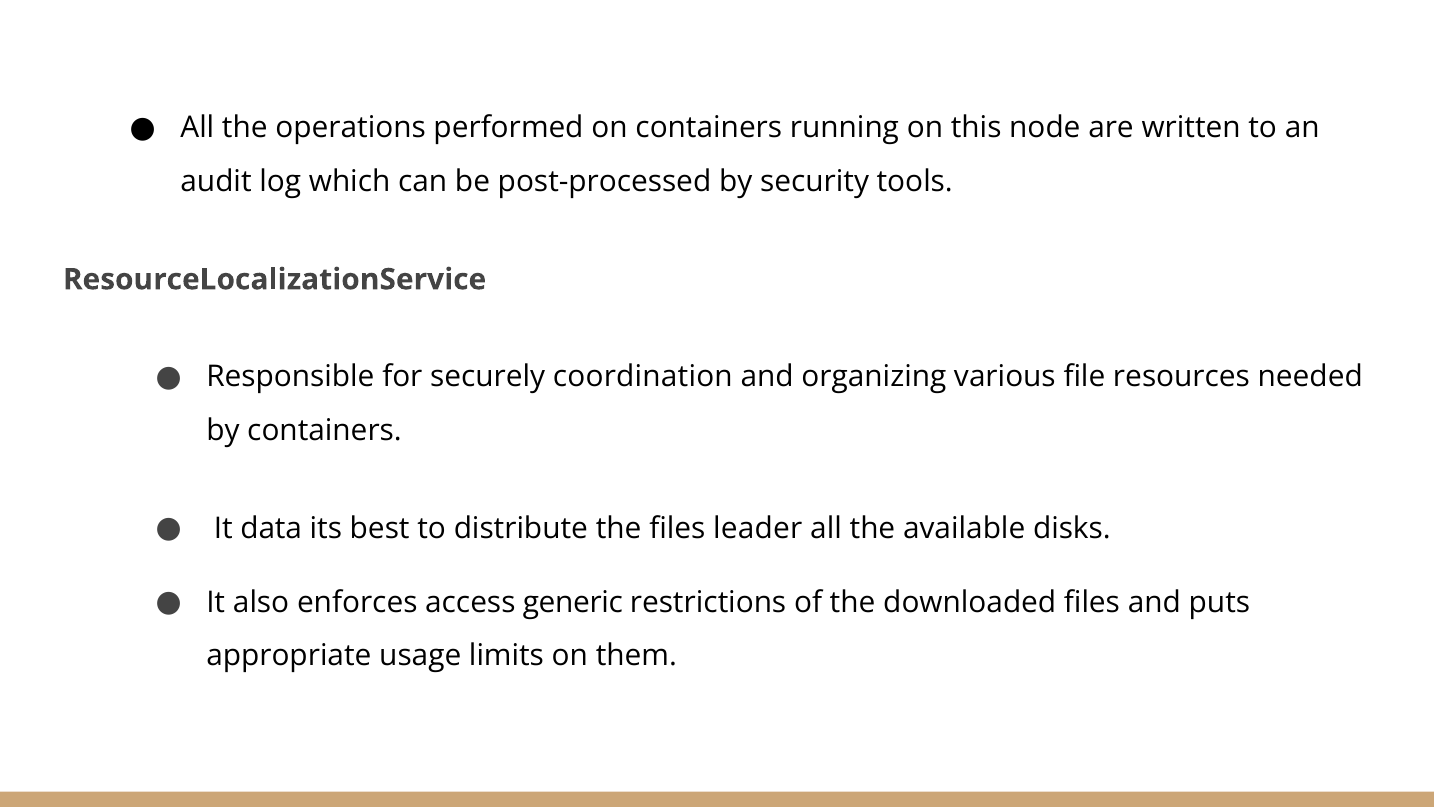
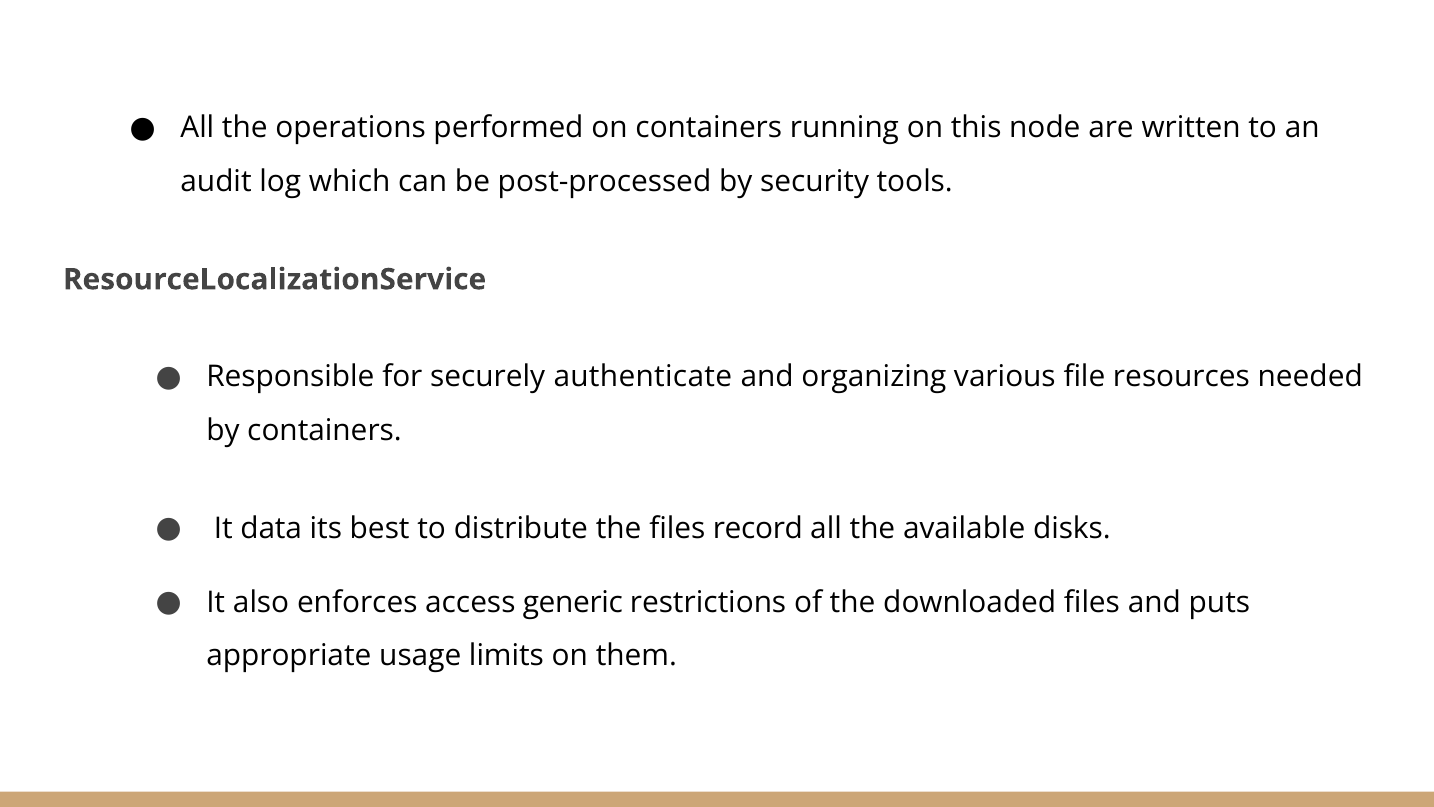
coordination: coordination -> authenticate (643, 377)
leader: leader -> record (758, 528)
